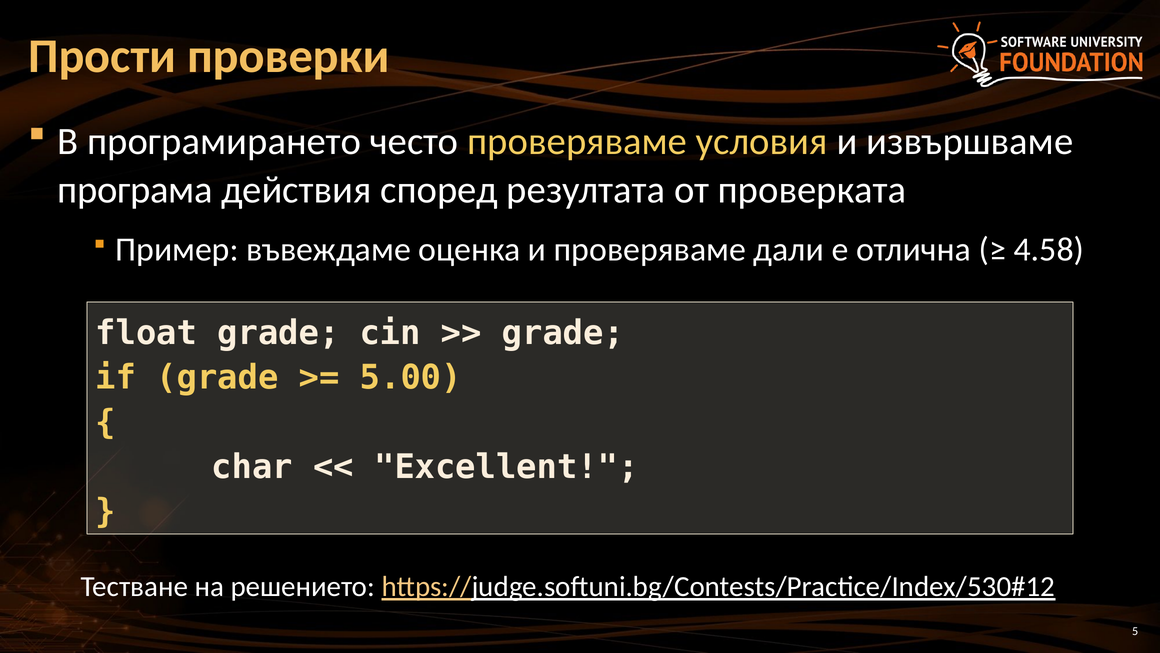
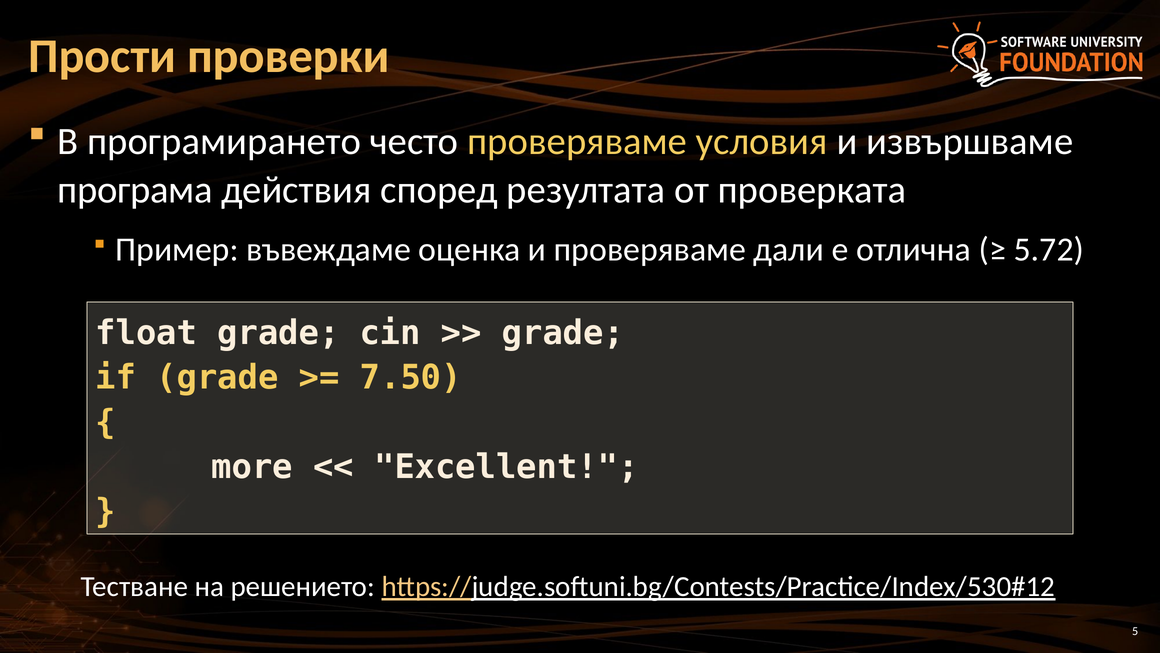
4.58: 4.58 -> 5.72 (1049, 250)
5.00: 5.00 -> 7.50 (411, 378)
char: char -> more (252, 467)
